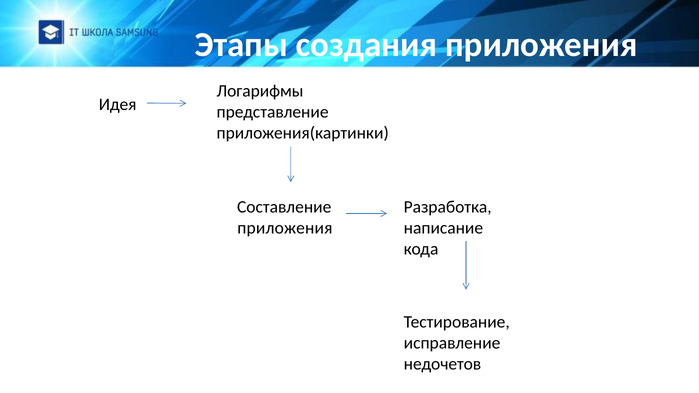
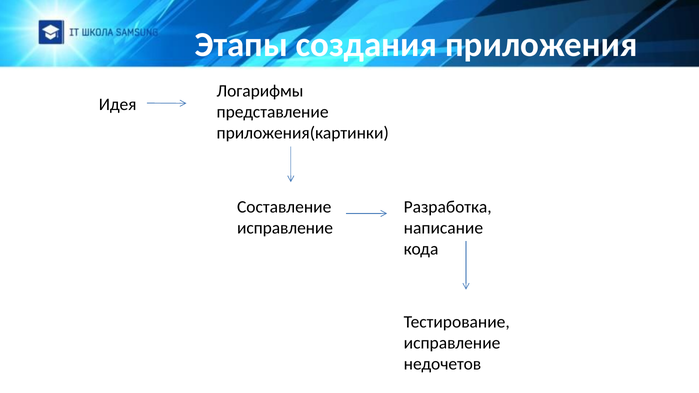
приложения: приложения -> исправление (285, 228)
